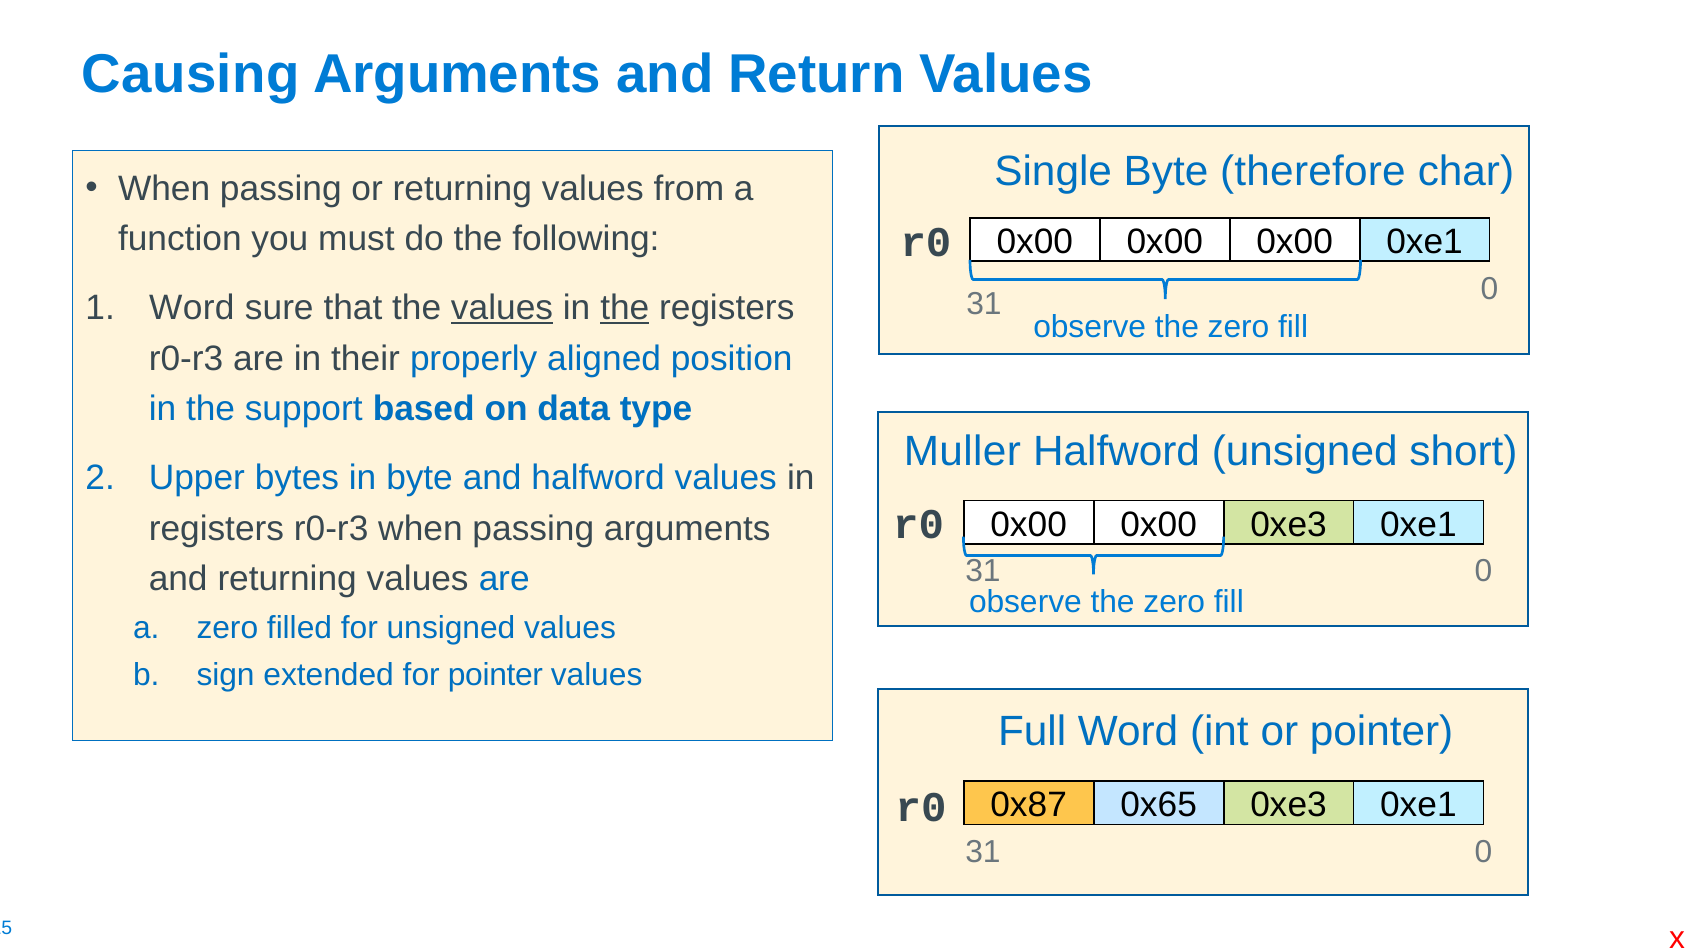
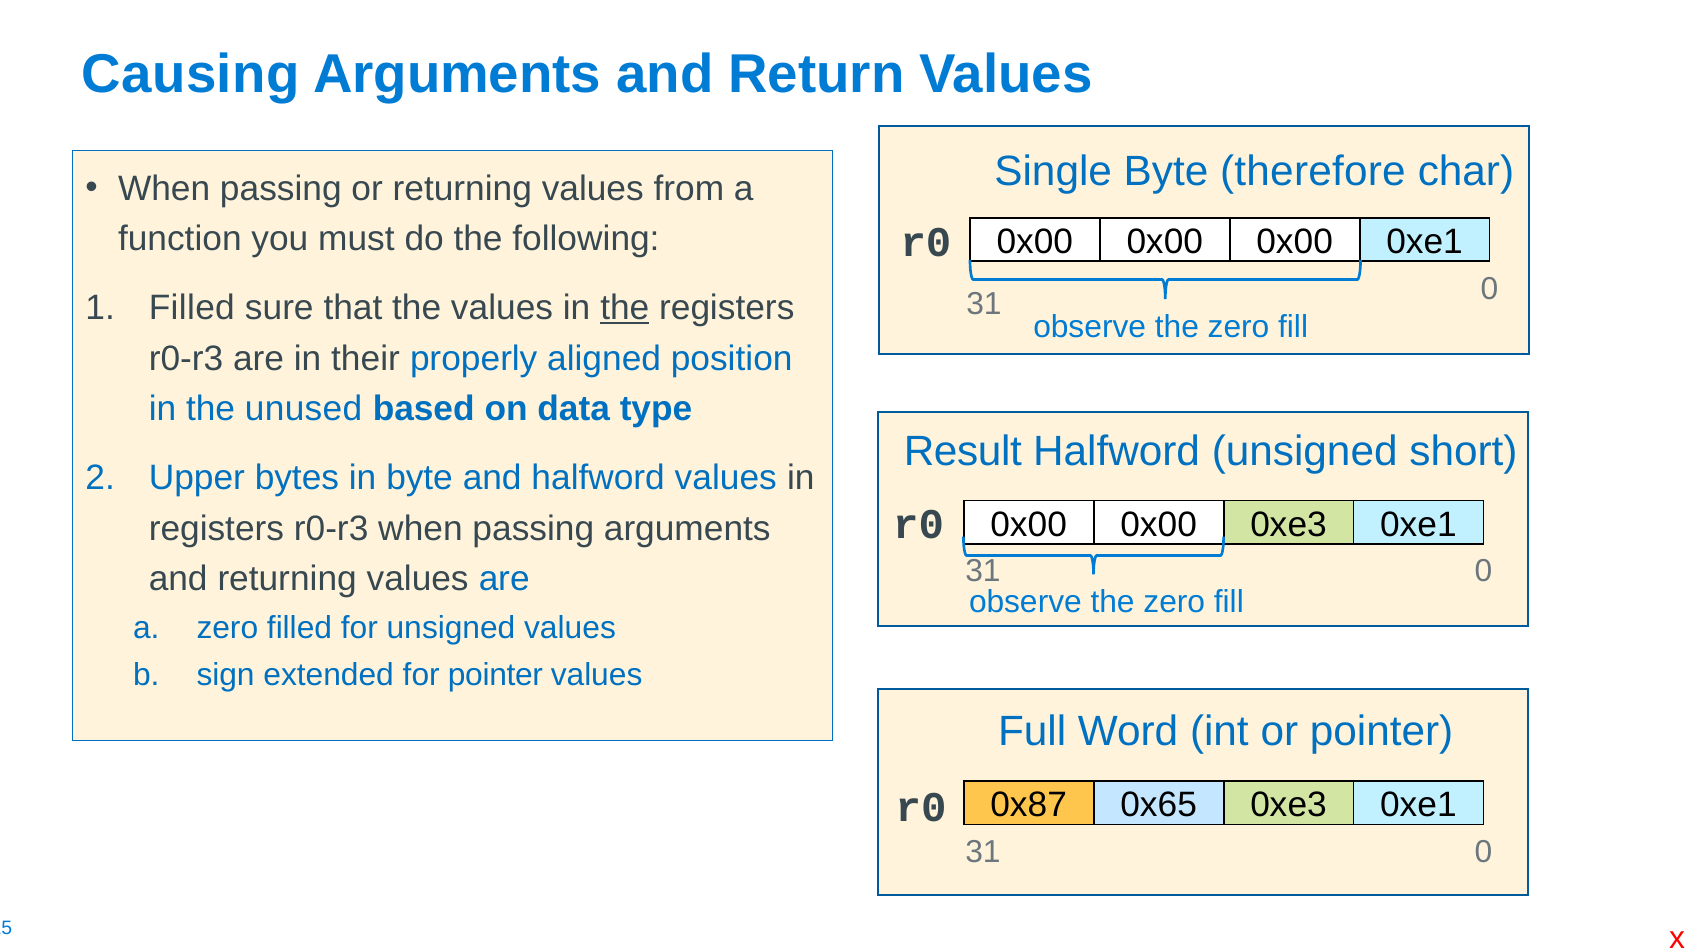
Word: Word -> Filled (192, 308)
values underline: present -> none (502, 308)
support: support -> unused (304, 409)
Muller: Muller -> Result (963, 452)
